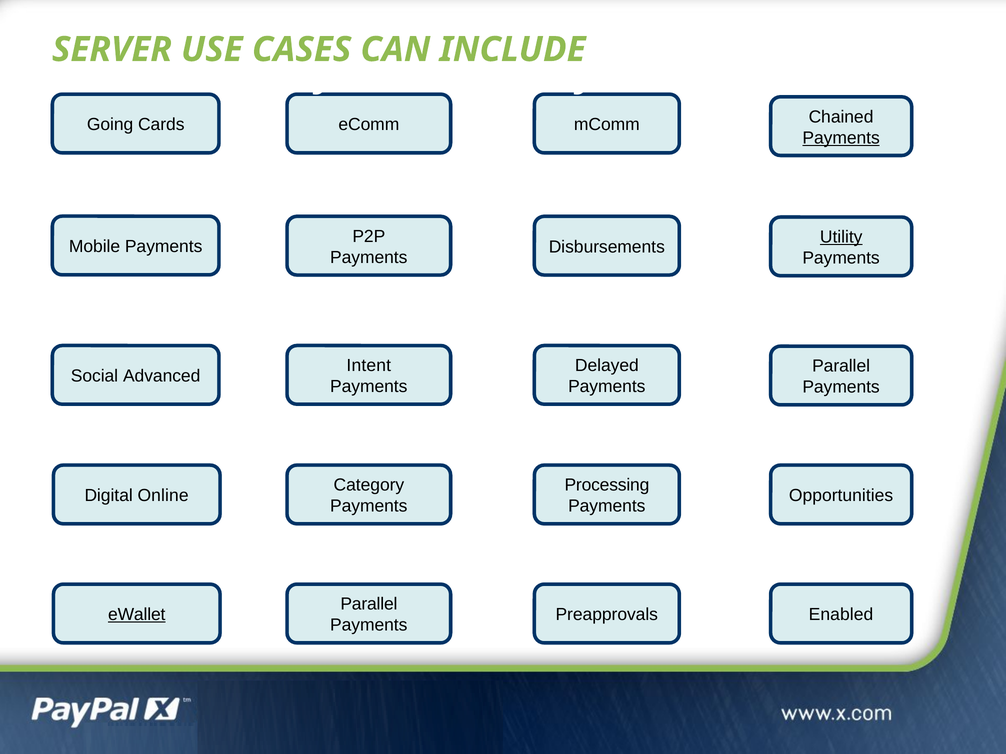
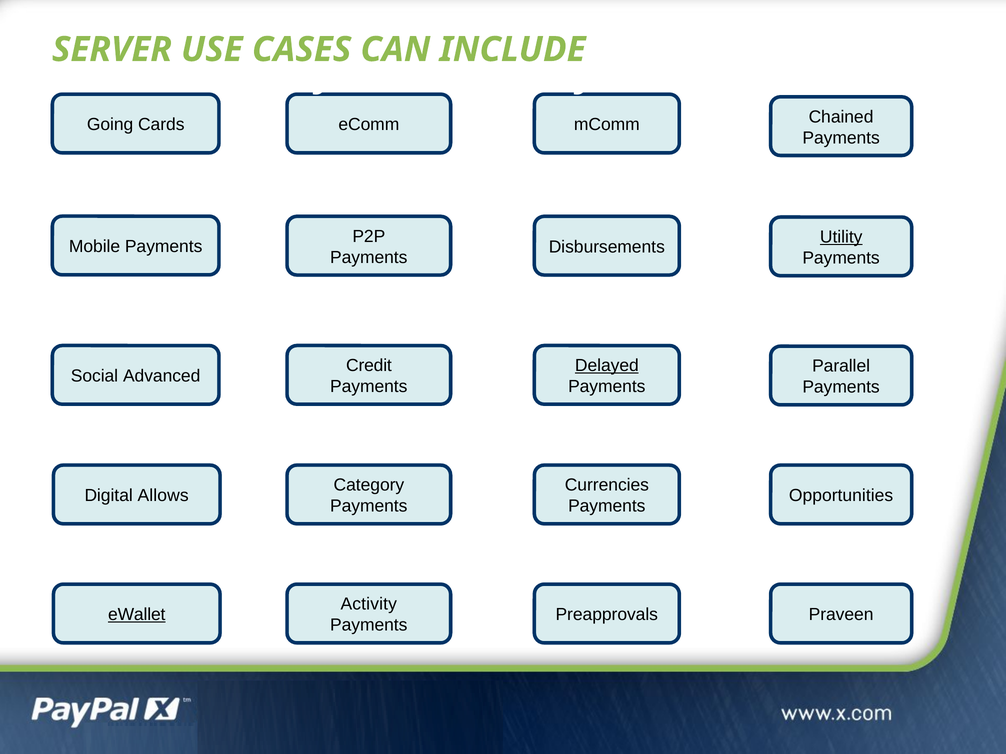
Payments underline: present -> none (841, 138)
Intent: Intent -> Credit (369, 366)
Delayed underline: none -> present (607, 366)
Processing: Processing -> Currencies (607, 485)
Online: Online -> Allows (163, 496)
Parallel: Parallel -> Activity (369, 605)
Enabled: Enabled -> Praveen (841, 615)
